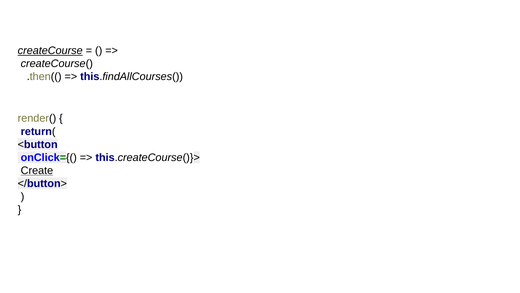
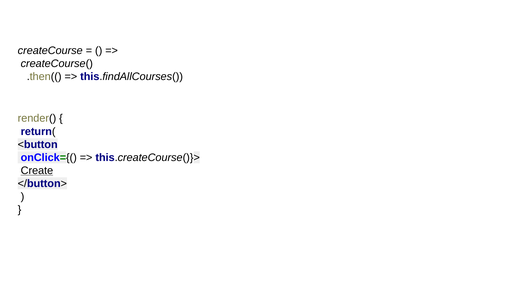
createCourse underline: present -> none (50, 51)
